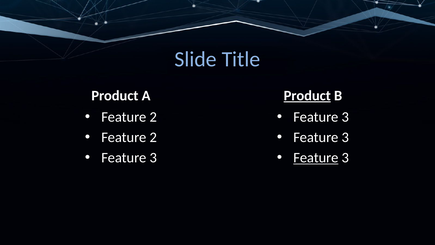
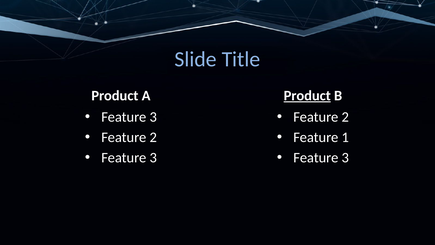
2: 2 -> 3 (153, 117)
3: 3 -> 2 (345, 117)
3: 3 -> 1 (345, 137)
Feature underline: present -> none (316, 158)
